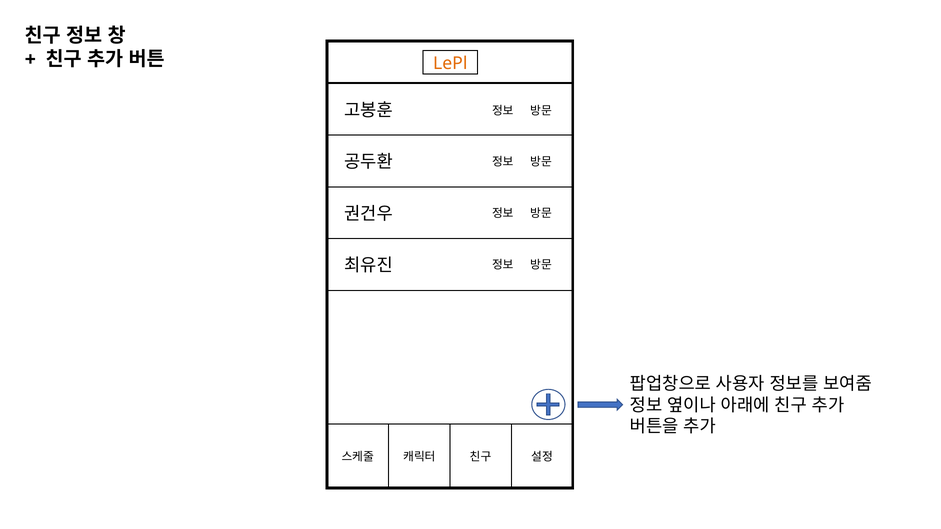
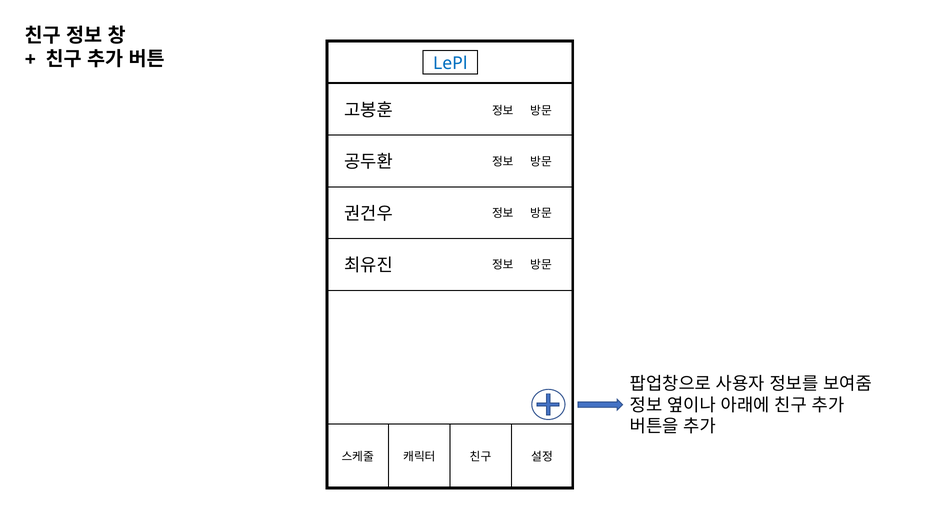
LePl colour: orange -> blue (450, 63)
